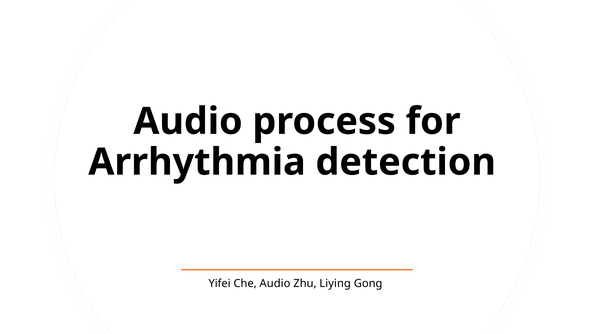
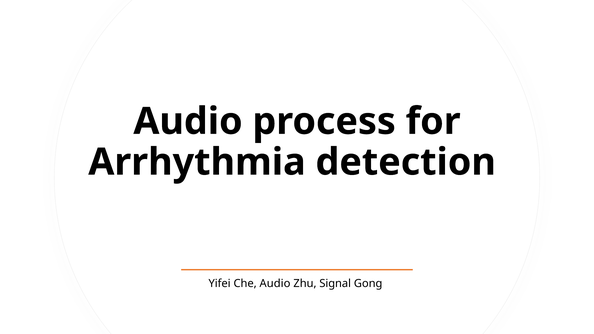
Liying: Liying -> Signal (335, 284)
